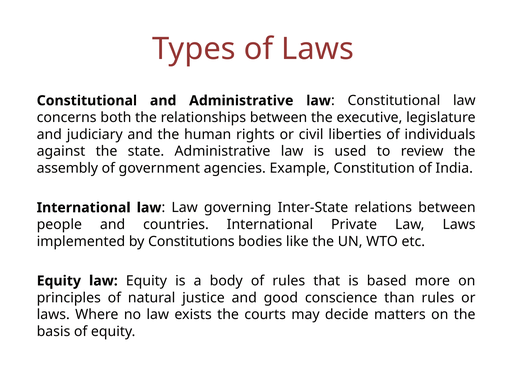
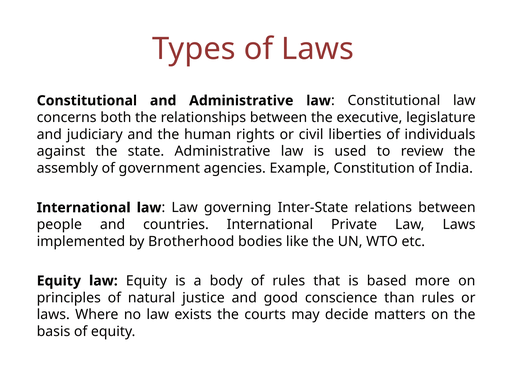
Constitutions: Constitutions -> Brotherhood (191, 241)
